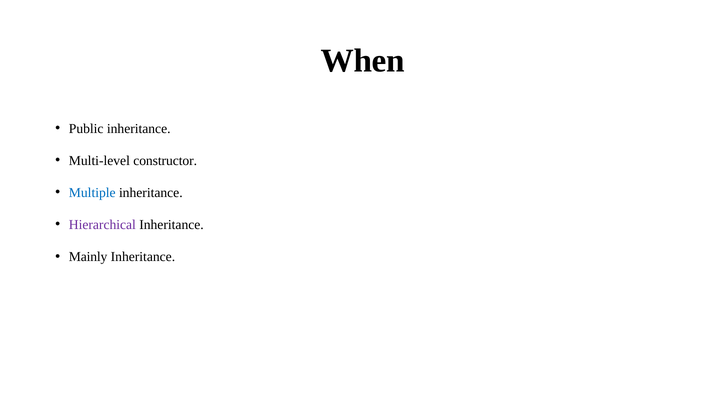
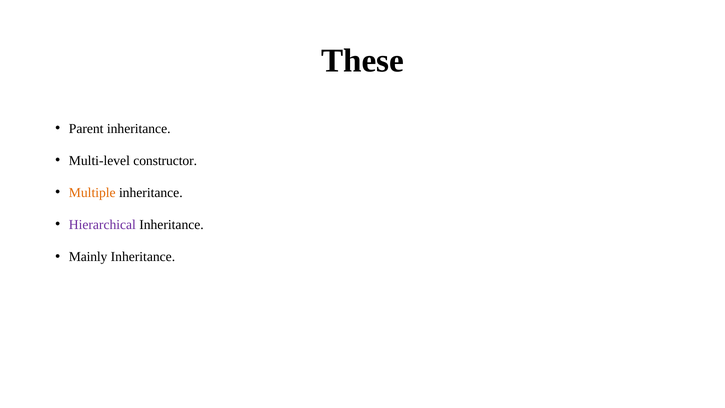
When: When -> These (363, 61)
Public: Public -> Parent (86, 129)
Multiple colour: blue -> orange (92, 193)
